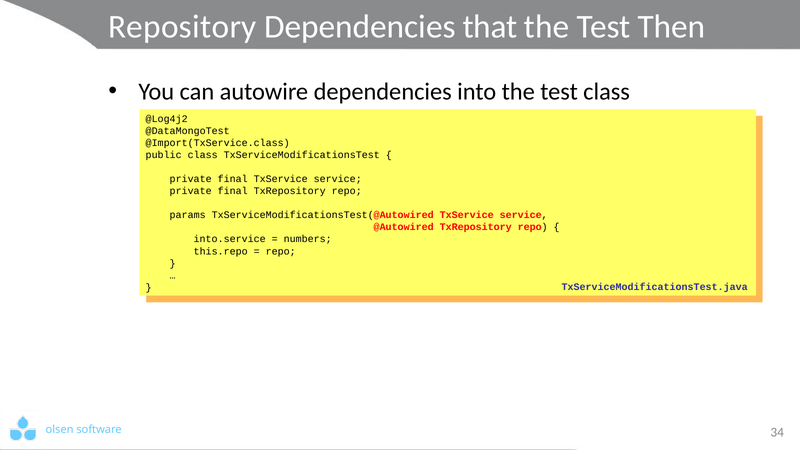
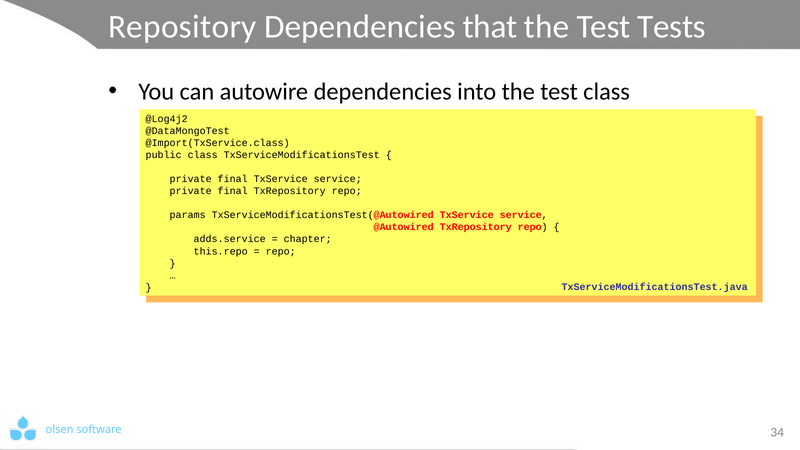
Then: Then -> Tests (672, 27)
into.service: into.service -> adds.service (230, 239)
numbers: numbers -> chapter (308, 239)
